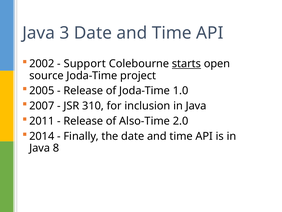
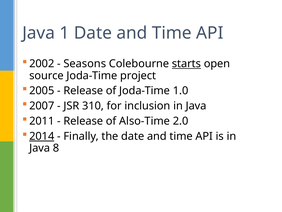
3: 3 -> 1 (64, 33)
Support: Support -> Seasons (85, 64)
2014 underline: none -> present (42, 136)
